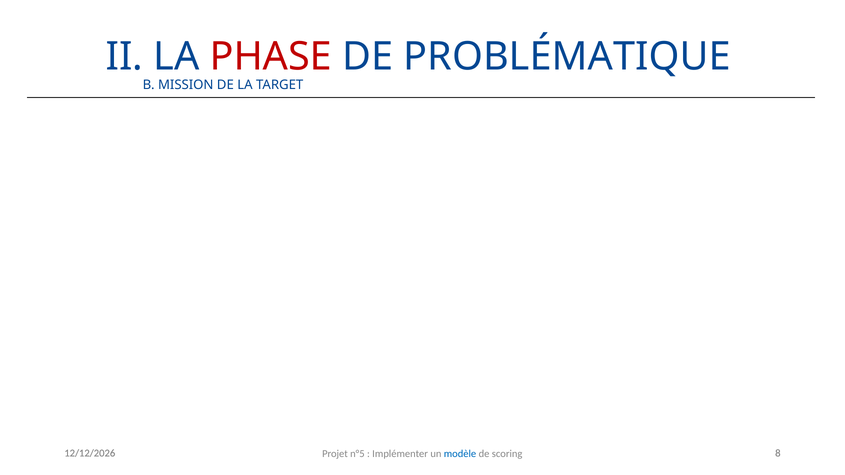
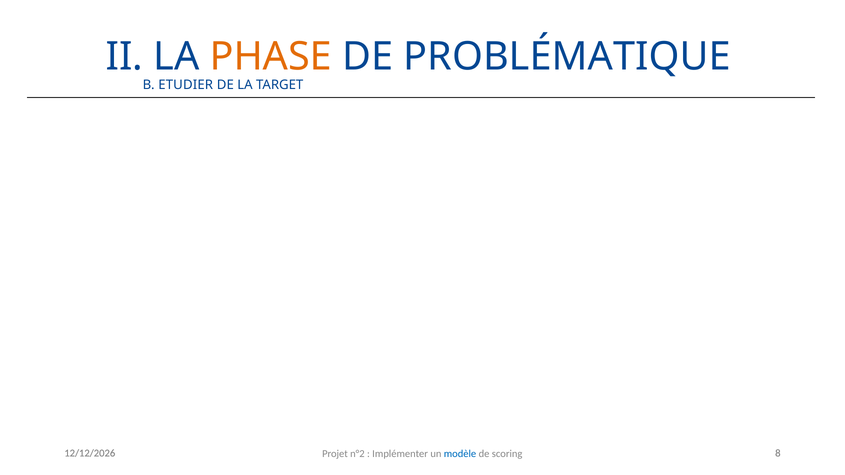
PHASE colour: red -> orange (271, 56)
MISSION: MISSION -> ETUDIER (186, 85)
n°5: n°5 -> n°2 (357, 454)
